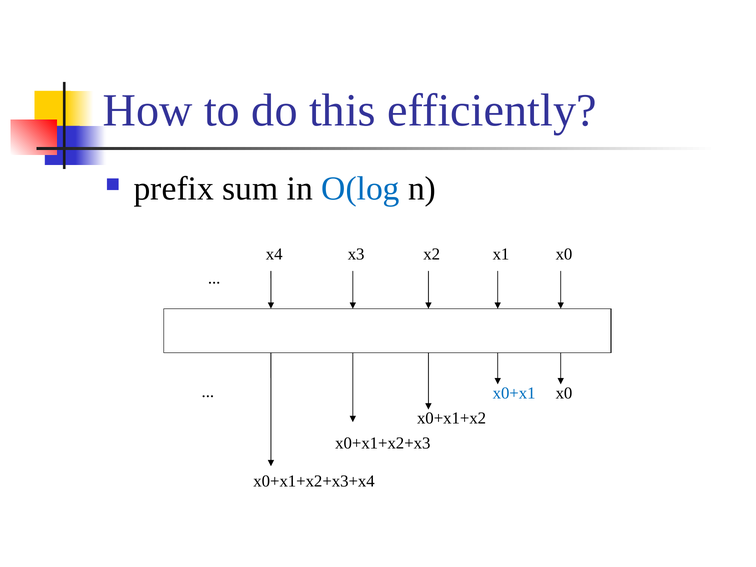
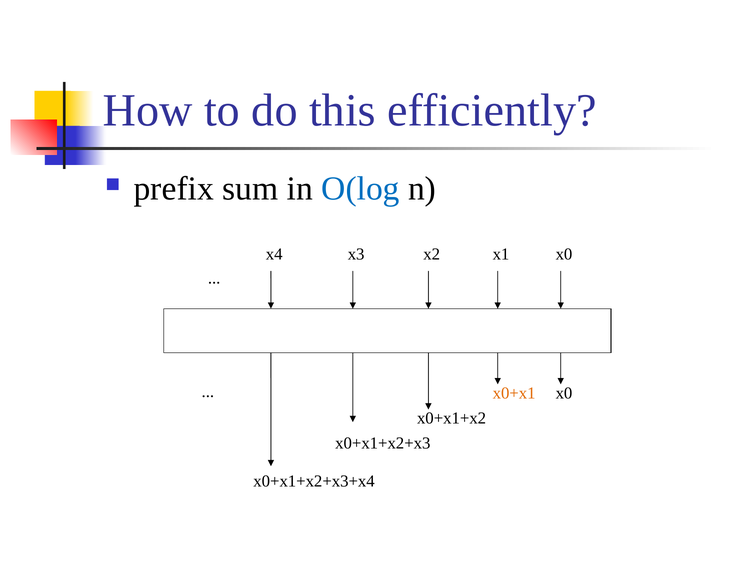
x0+x1 colour: blue -> orange (514, 393)
